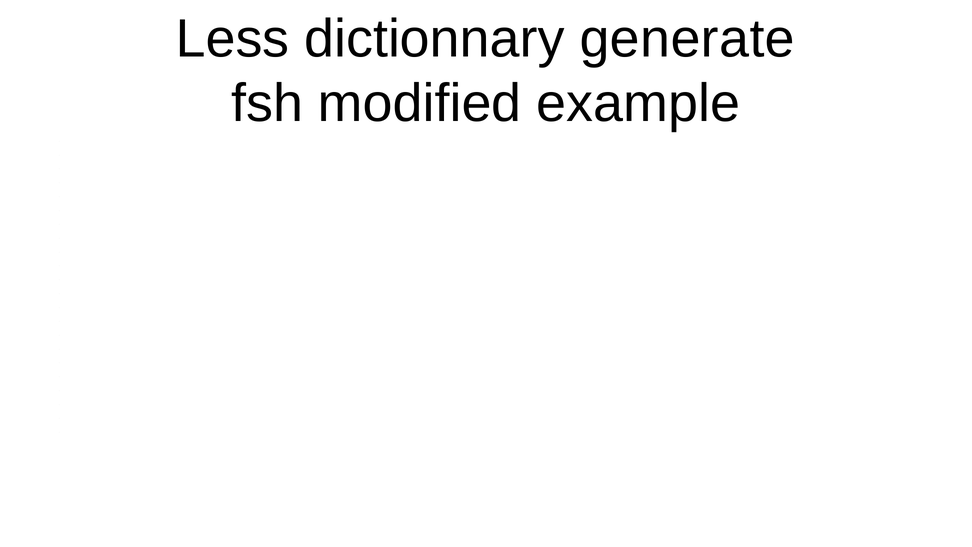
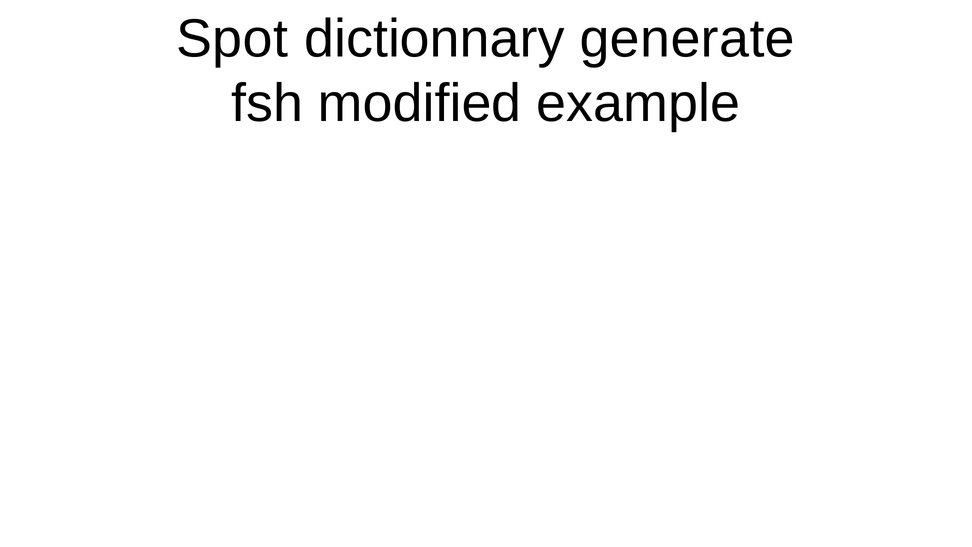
Less: Less -> Spot (232, 39)
